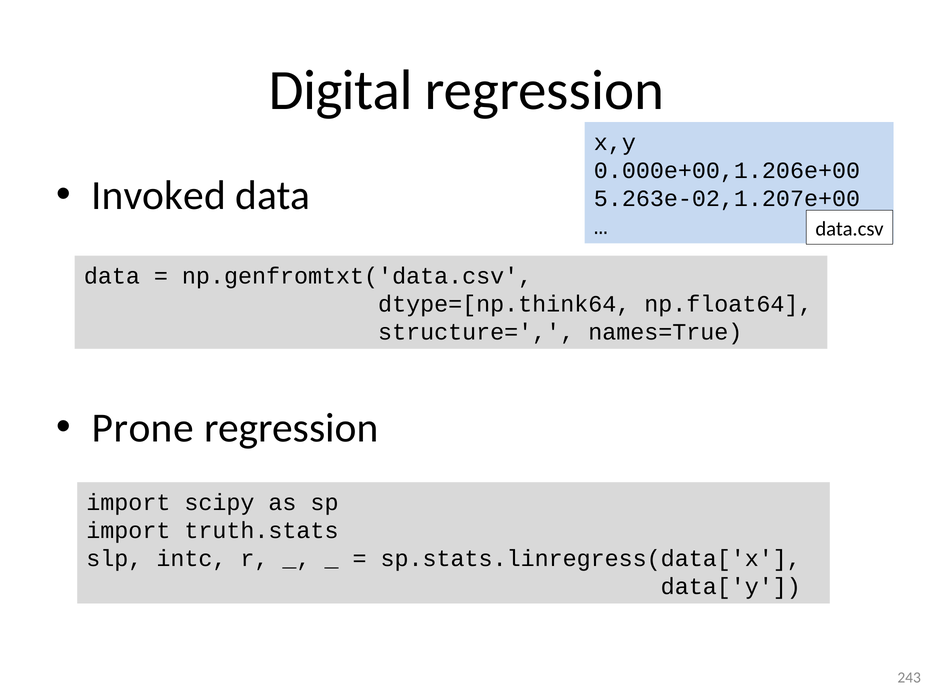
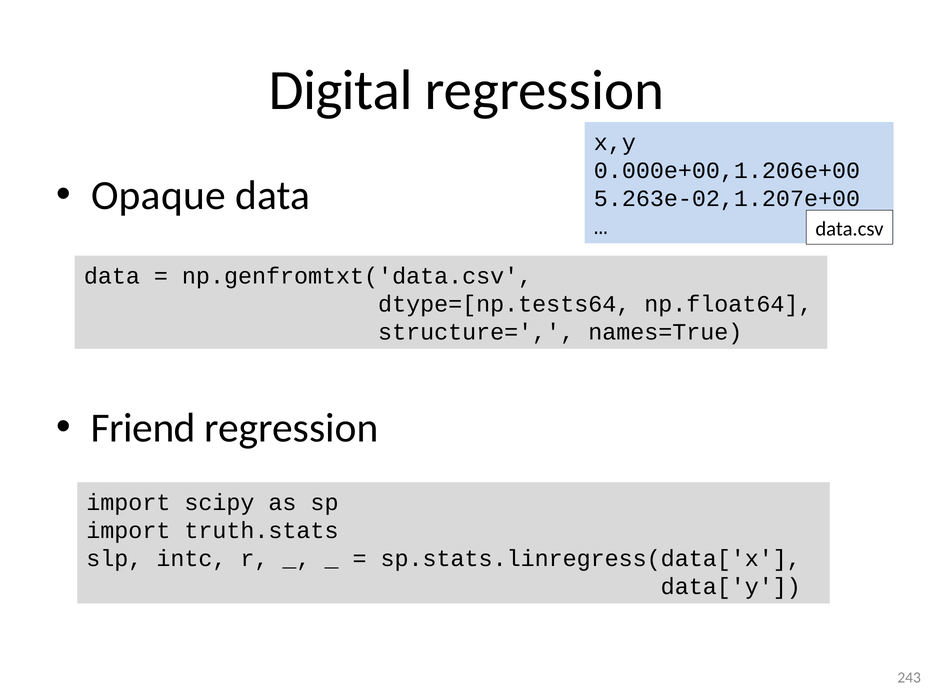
Invoked: Invoked -> Opaque (158, 196)
dtype=[np.think64: dtype=[np.think64 -> dtype=[np.tests64 (504, 304)
Prone: Prone -> Friend (143, 428)
